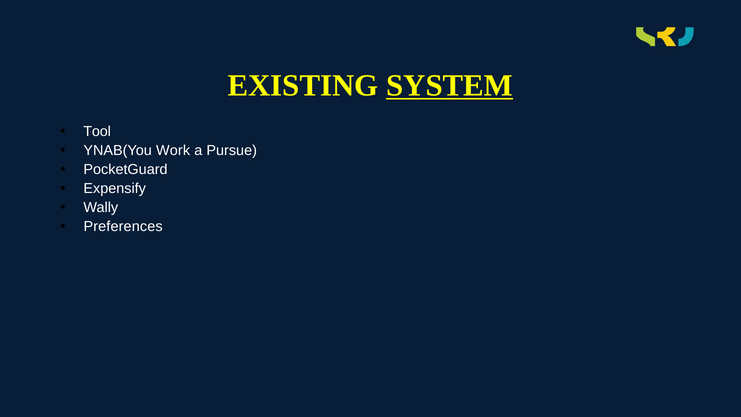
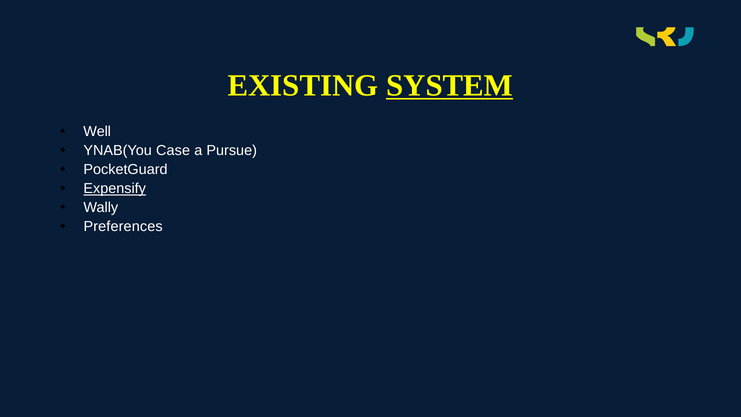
Tool: Tool -> Well (97, 131)
Work: Work -> Case (173, 151)
Expensify underline: none -> present (115, 189)
